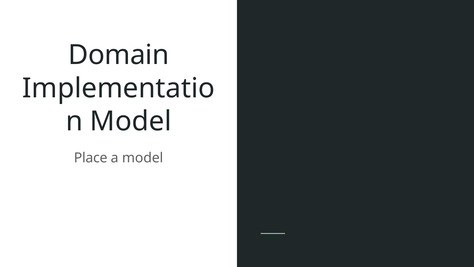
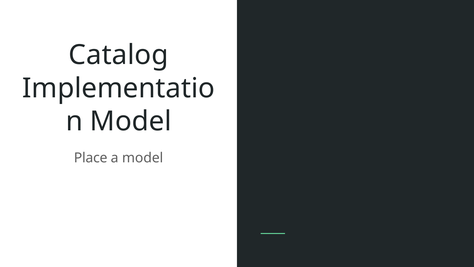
Domain: Domain -> Catalog (119, 55)
